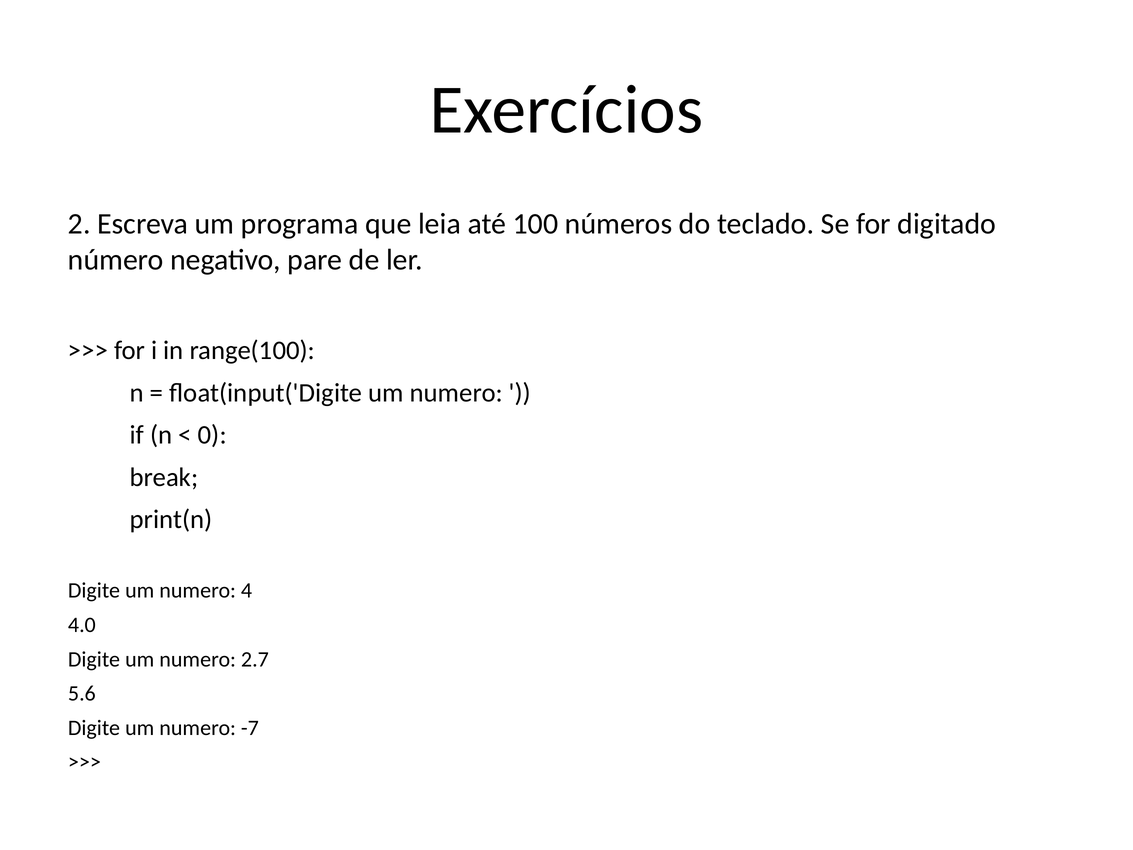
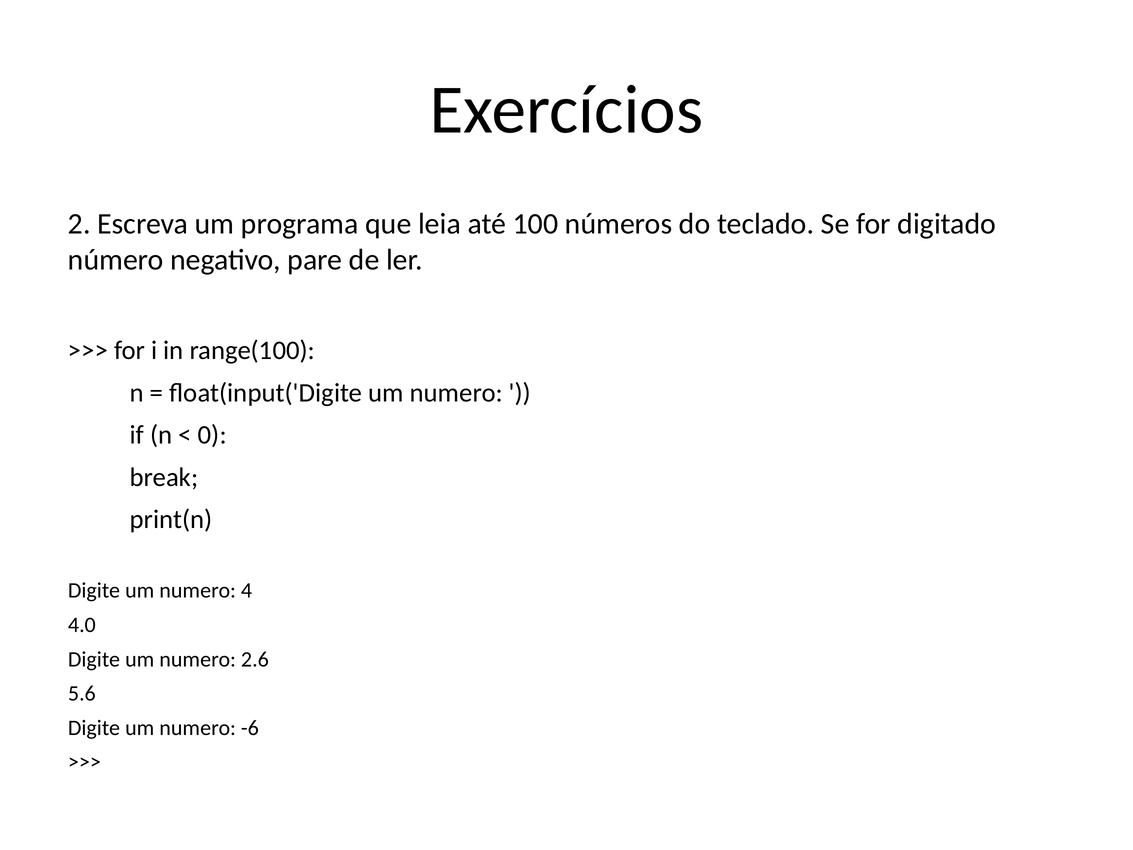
2.7: 2.7 -> 2.6 (255, 659)
-7: -7 -> -6 (250, 728)
